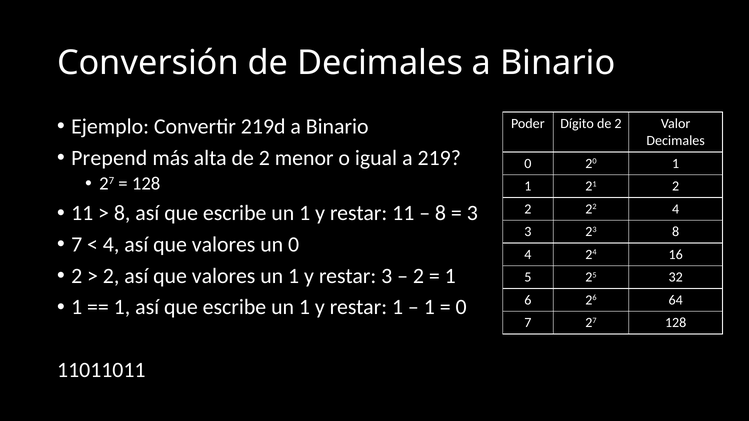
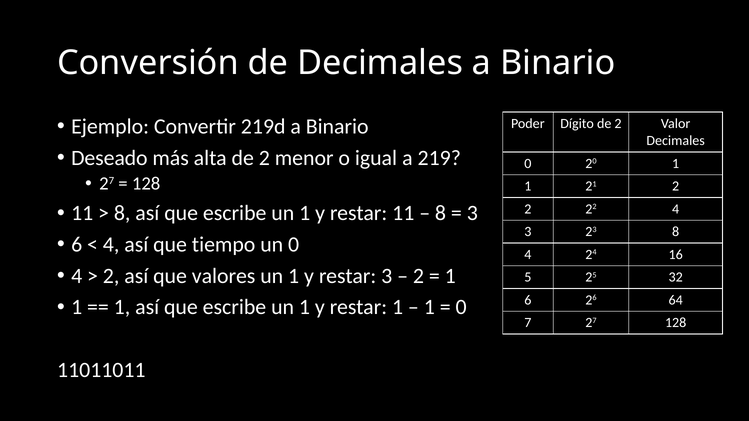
Prepend: Prepend -> Deseado (109, 158)
7: 7 -> 6 (77, 245)
4 así que valores: valores -> tiempo (224, 245)
2: 2 -> 4 (77, 276)
